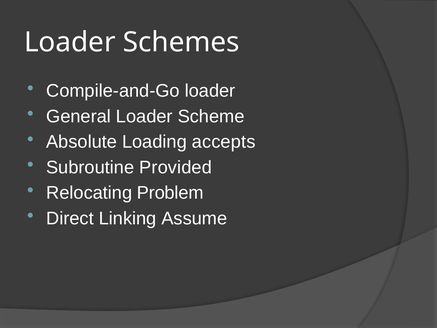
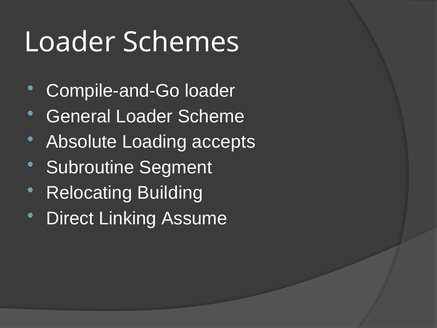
Provided: Provided -> Segment (176, 167)
Problem: Problem -> Building (170, 193)
